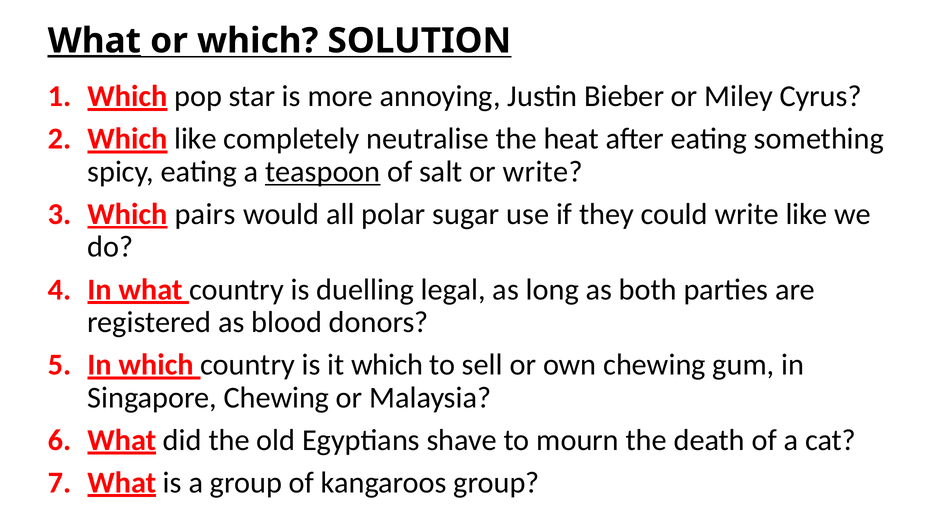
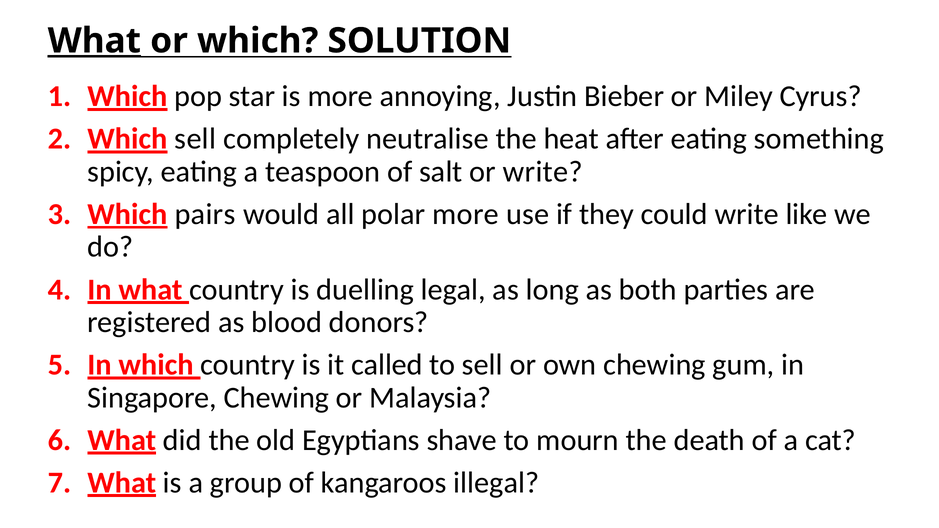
like: like -> sell (195, 139)
teaspoon underline: present -> none (323, 172)
polar sugar: sugar -> more (466, 214)
it which: which -> called (387, 365)
kangaroos group: group -> illegal (496, 483)
